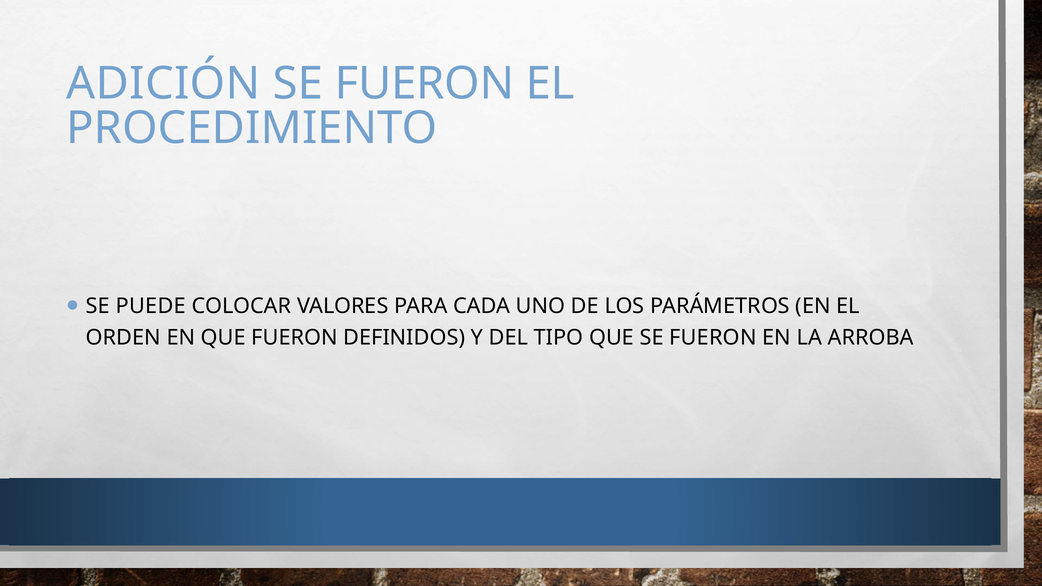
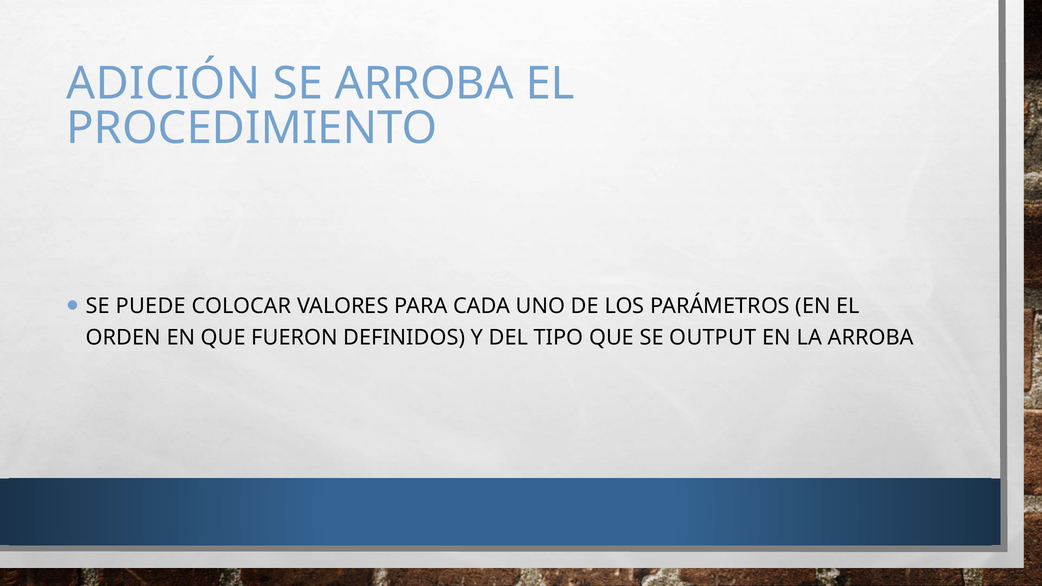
FUERON: FUERON -> ARROBA (424, 84)
QUE SE FUERON: FUERON -> OUTPUT (713, 338)
